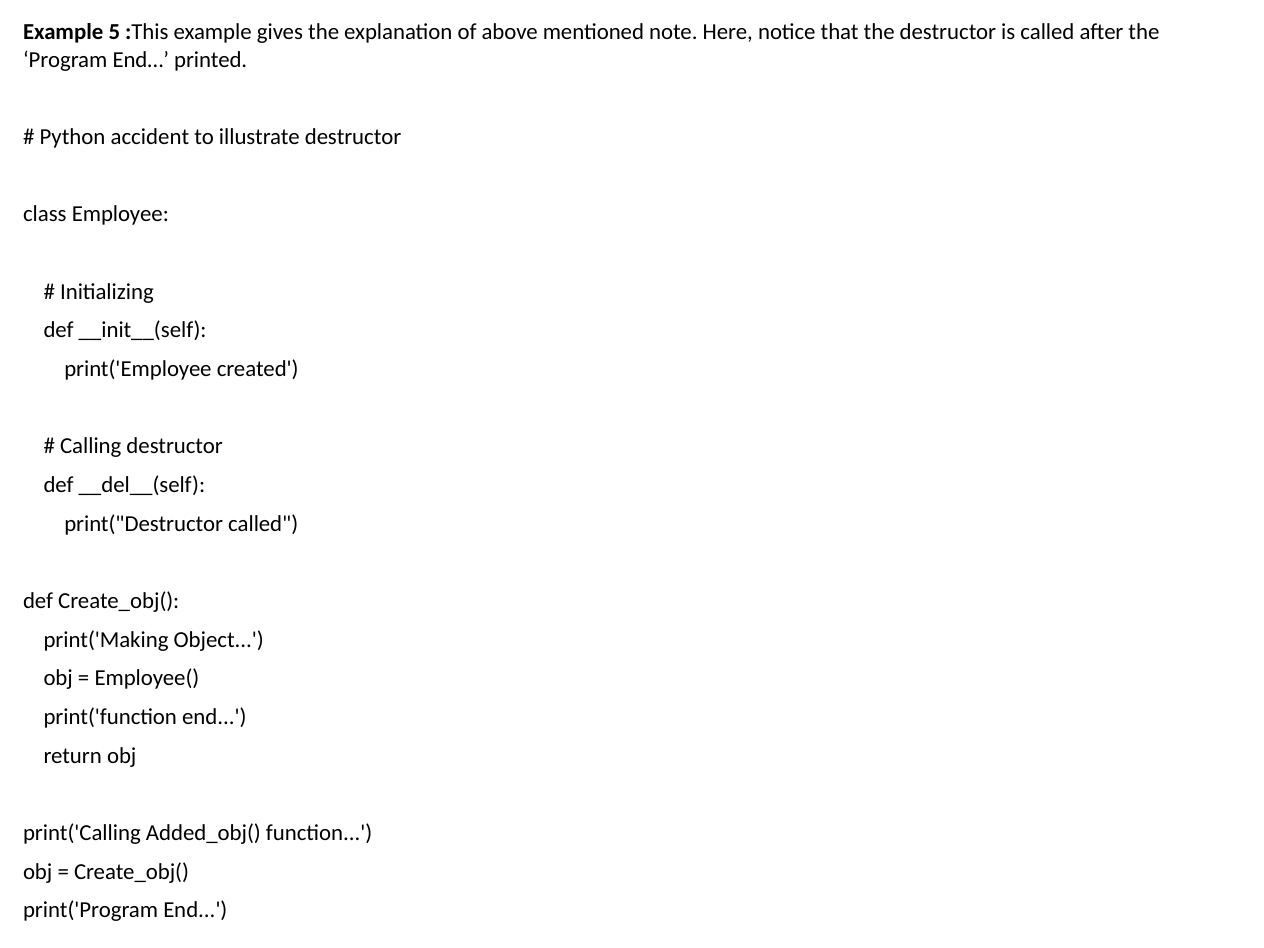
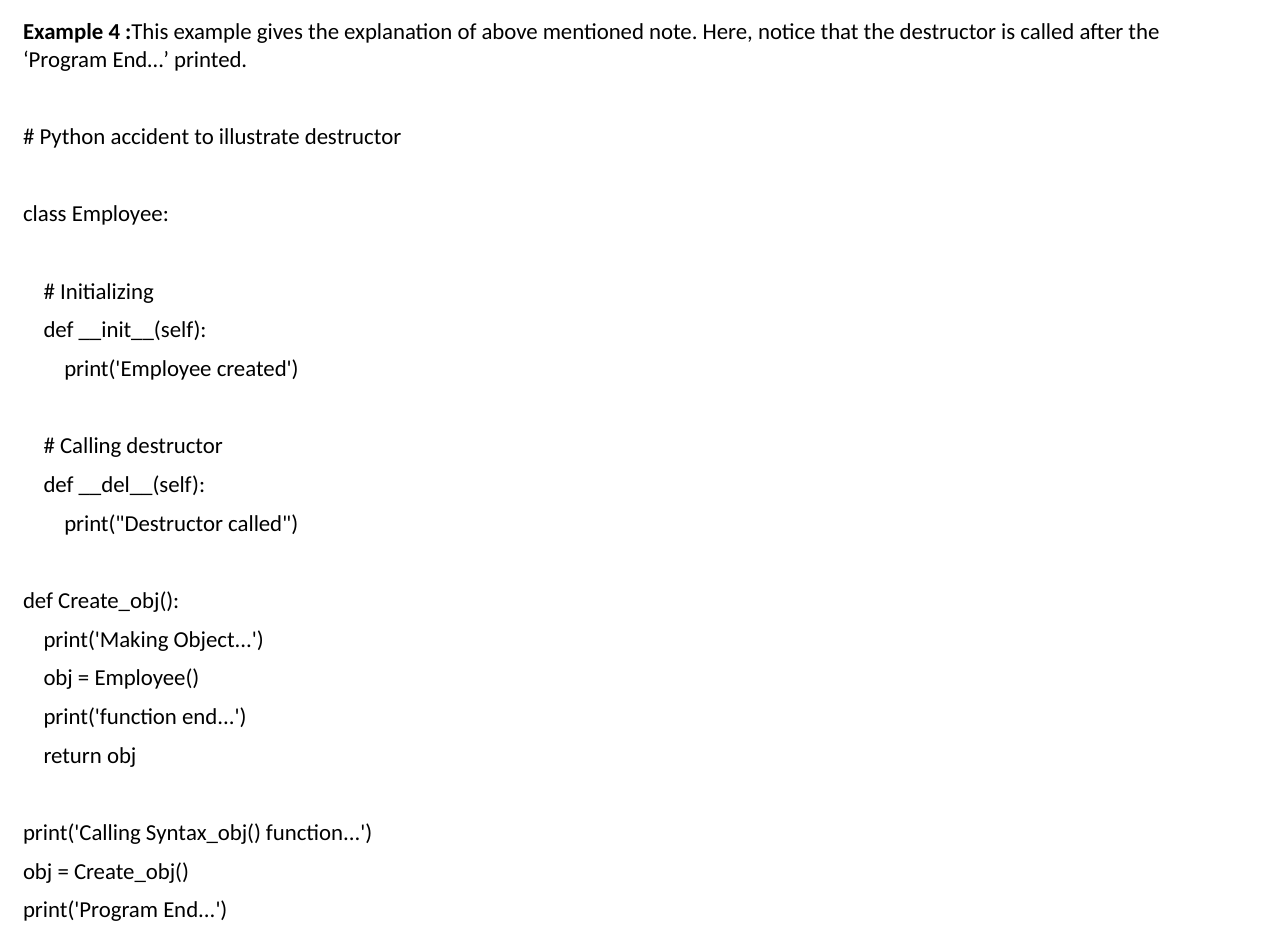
5: 5 -> 4 (114, 32)
Added_obj(: Added_obj( -> Syntax_obj( (203, 833)
